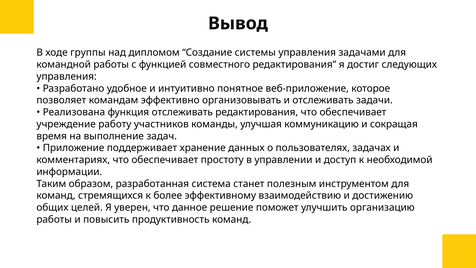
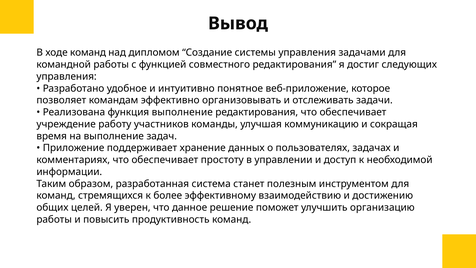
ходе группы: группы -> команд (88, 53)
функция отслеживать: отслеживать -> выполнение (182, 112)
